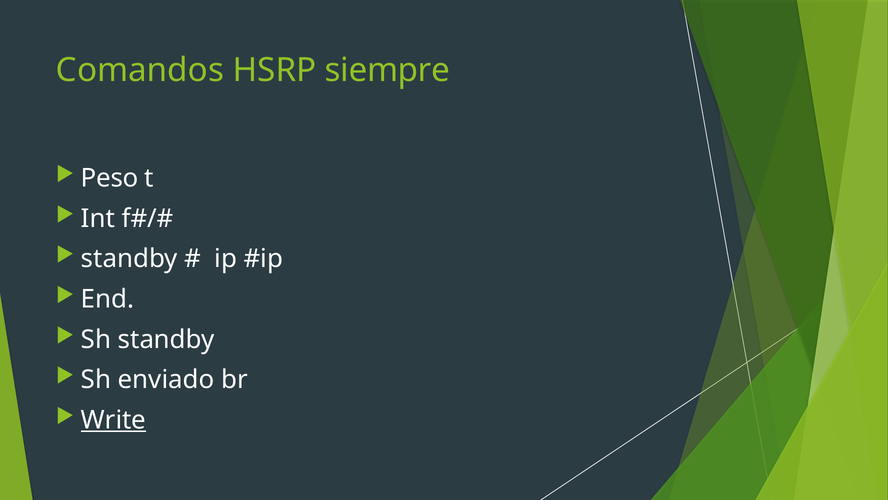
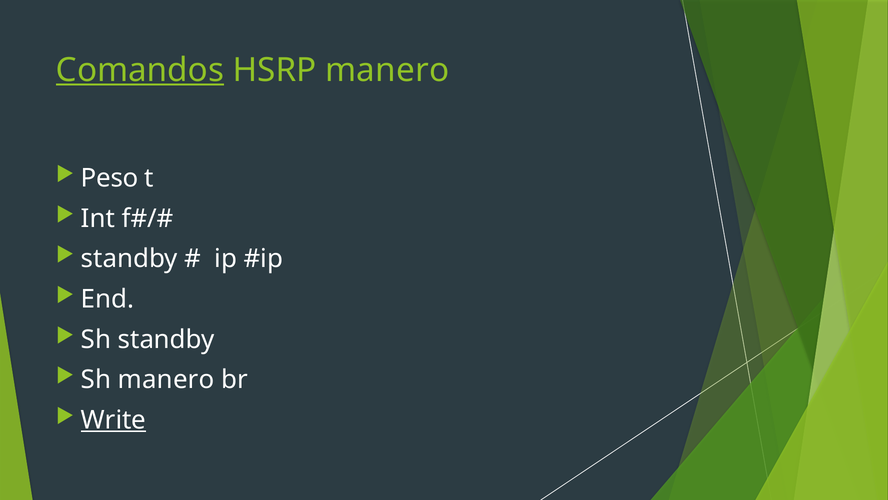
Comandos underline: none -> present (140, 70)
HSRP siempre: siempre -> manero (387, 70)
Sh enviado: enviado -> manero (166, 379)
